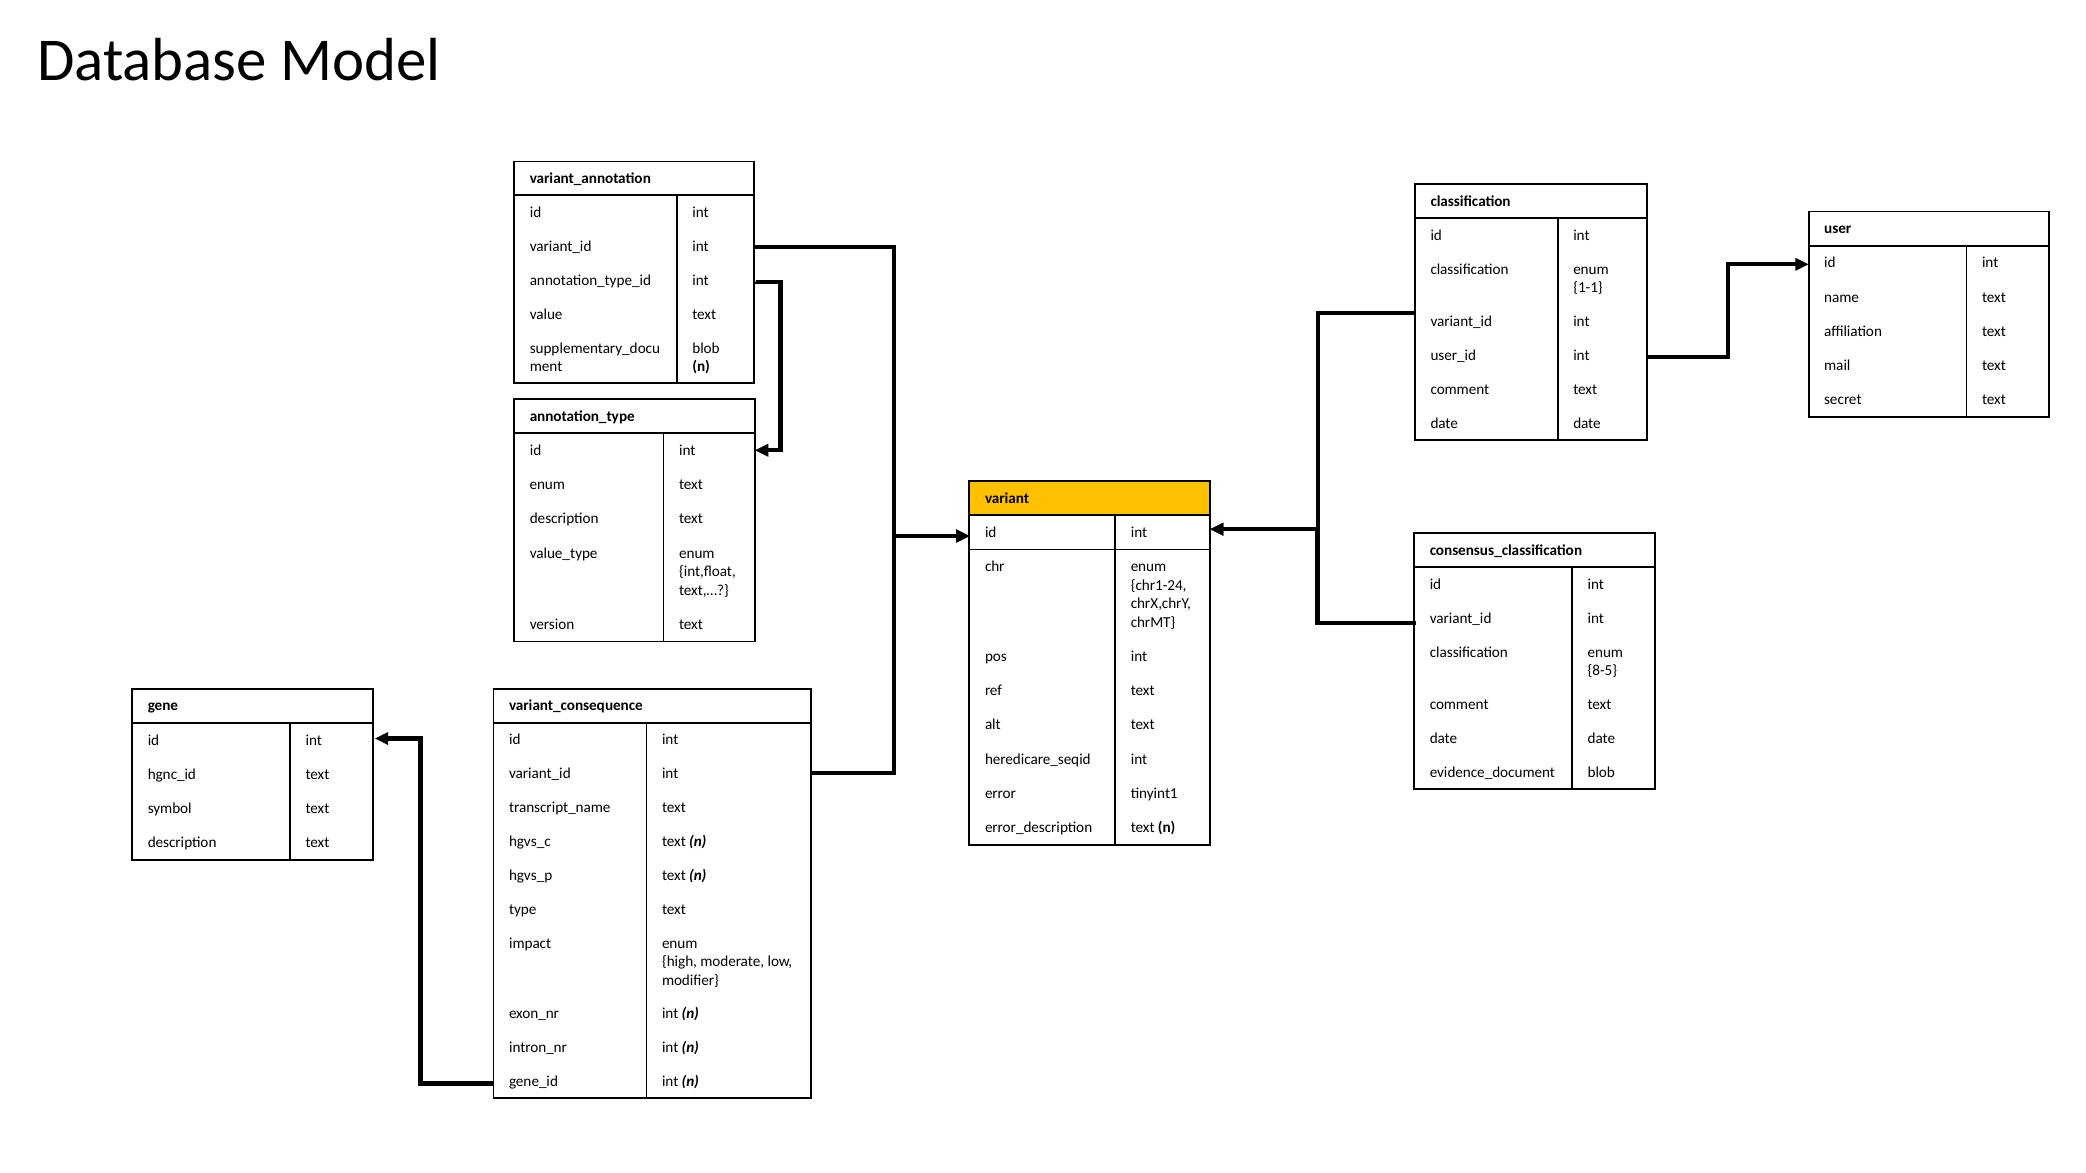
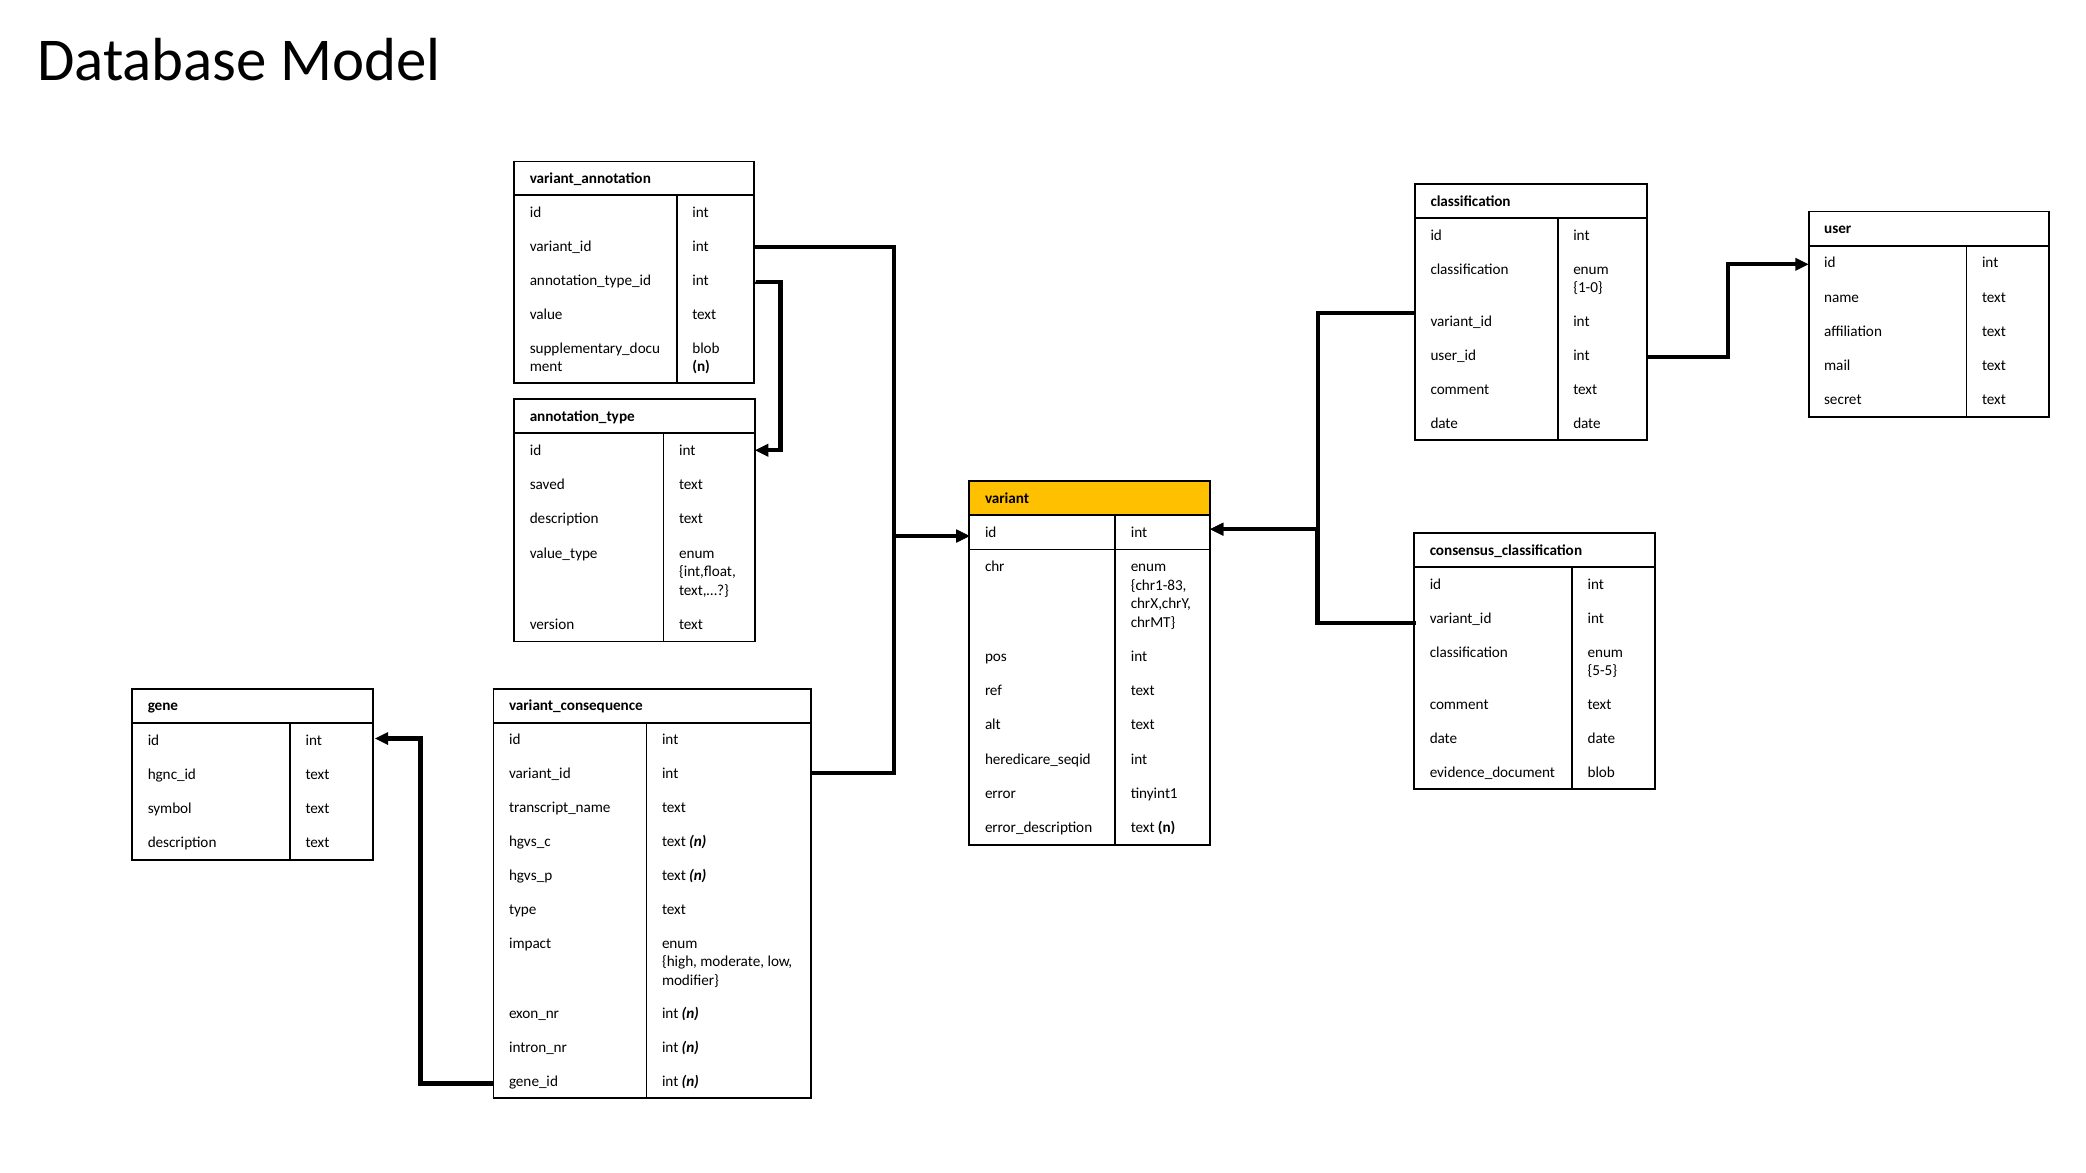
1-1: 1-1 -> 1-0 (1588, 288)
enum: enum -> saved (547, 485)
chr1-24: chr1-24 -> chr1-83 (1159, 585)
8-5: 8-5 -> 5-5 (1602, 671)
